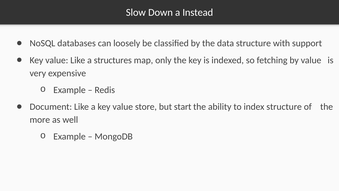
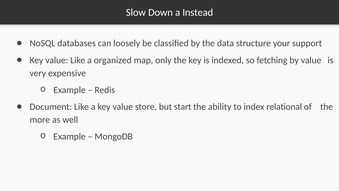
with: with -> your (282, 43)
structures: structures -> organized (113, 60)
index structure: structure -> relational (284, 107)
